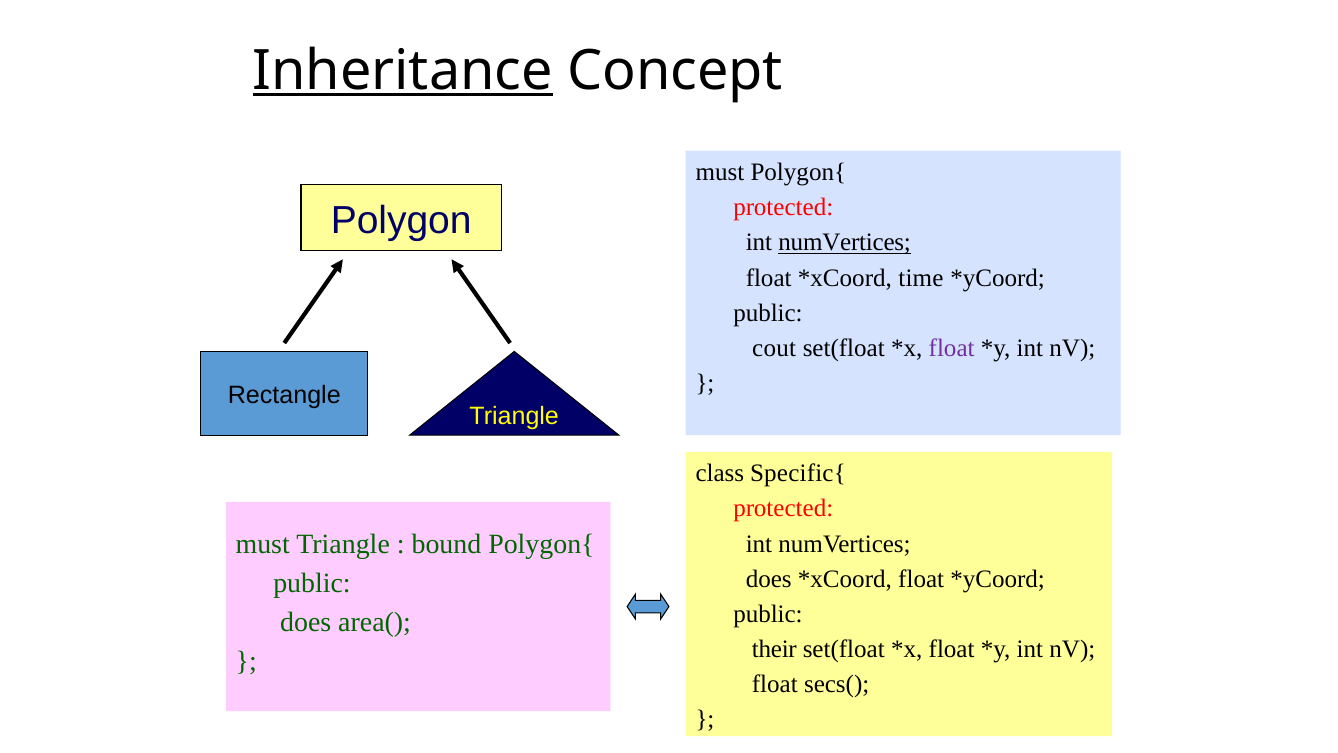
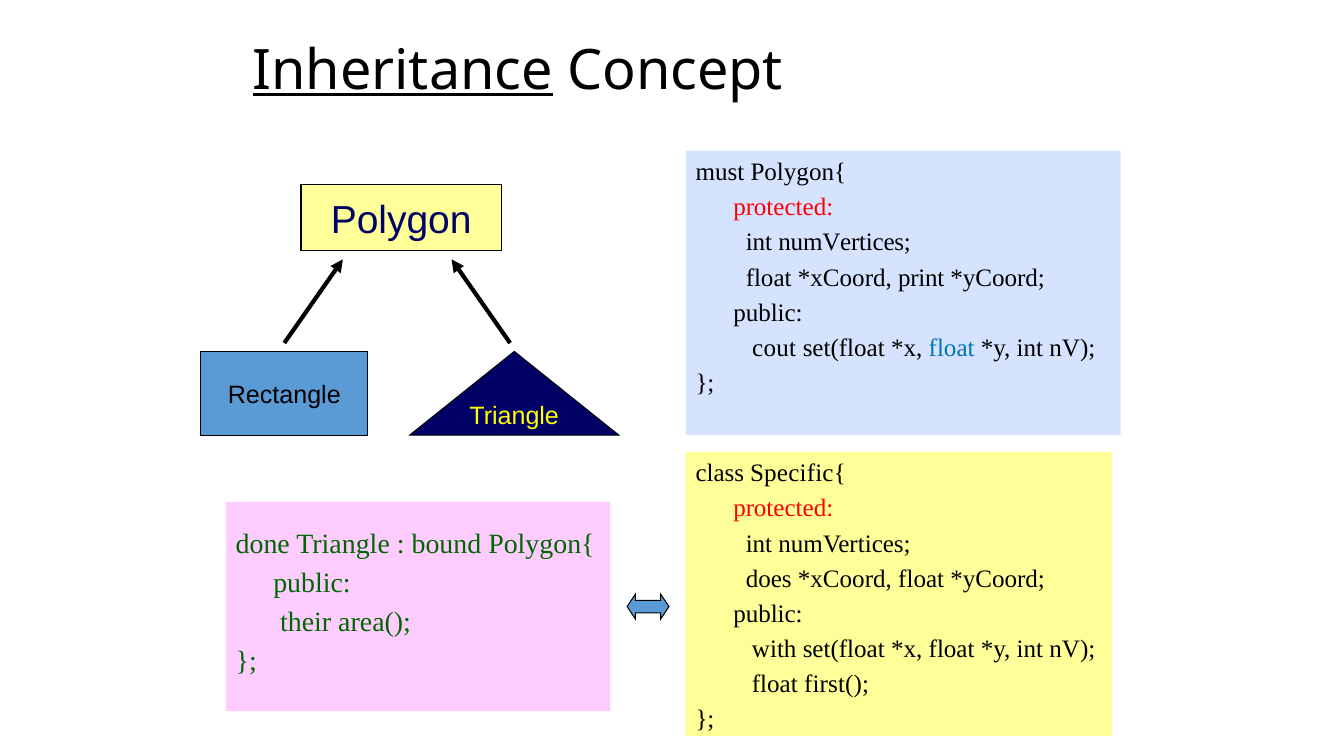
numVertices underline: present -> none (845, 243)
time: time -> print (921, 278)
float colour: purple -> blue (952, 348)
must: must -> done (263, 544)
does: does -> their (306, 622)
their: their -> with (774, 649)
secs(: secs( -> first( (837, 684)
